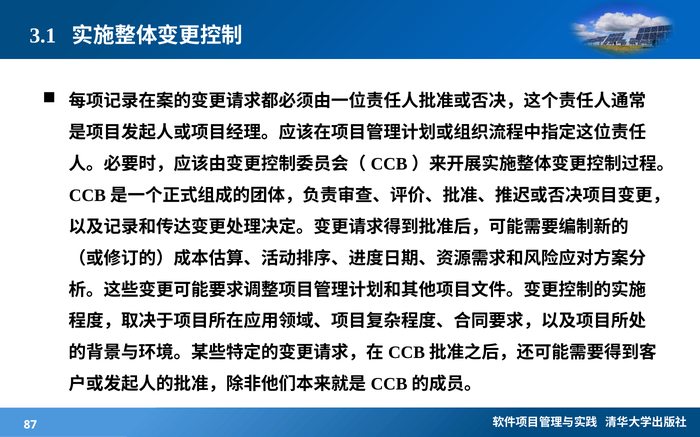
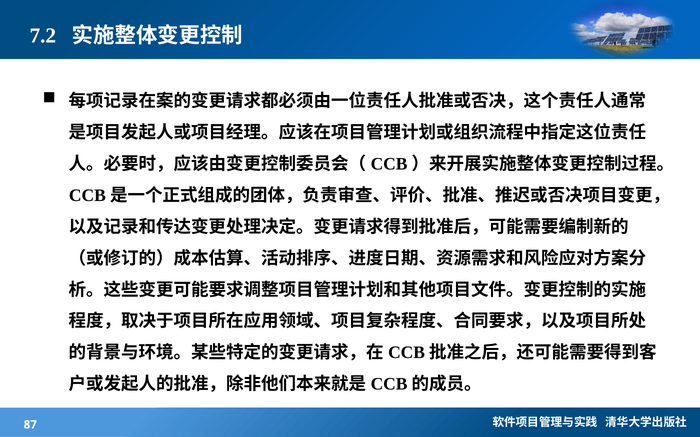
3.1: 3.1 -> 7.2 (43, 36)
